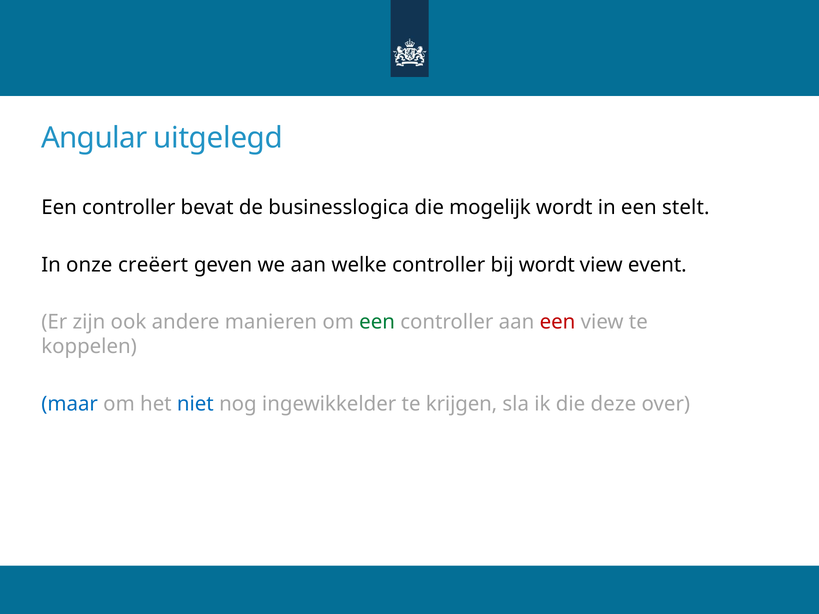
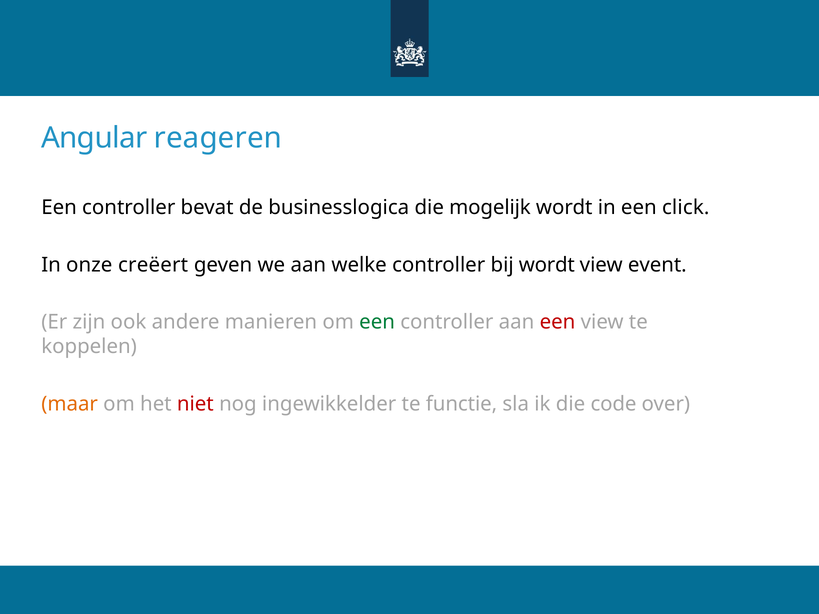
uitgelegd: uitgelegd -> reageren (218, 138)
stelt: stelt -> click (686, 208)
maar colour: blue -> orange (70, 404)
niet colour: blue -> red (195, 404)
krijgen: krijgen -> functie (462, 404)
deze: deze -> code (613, 404)
